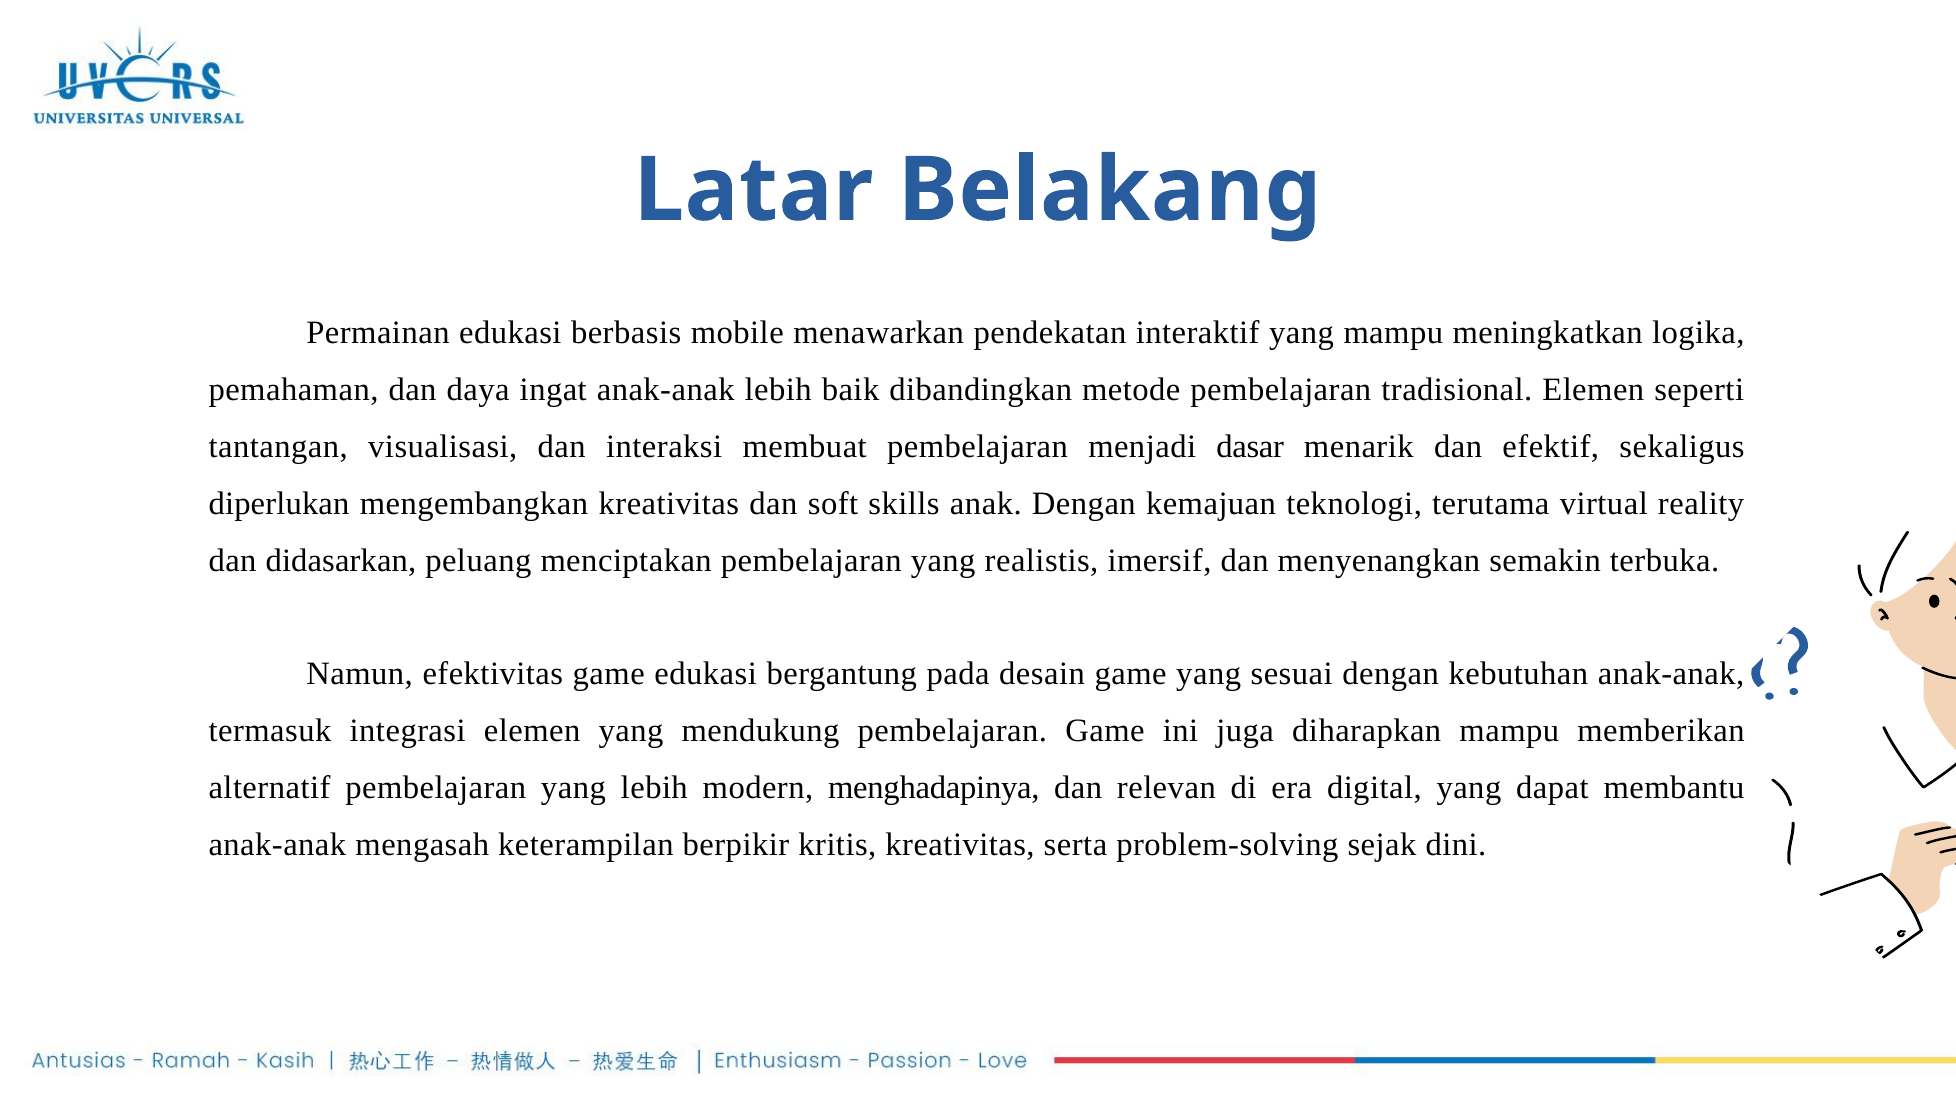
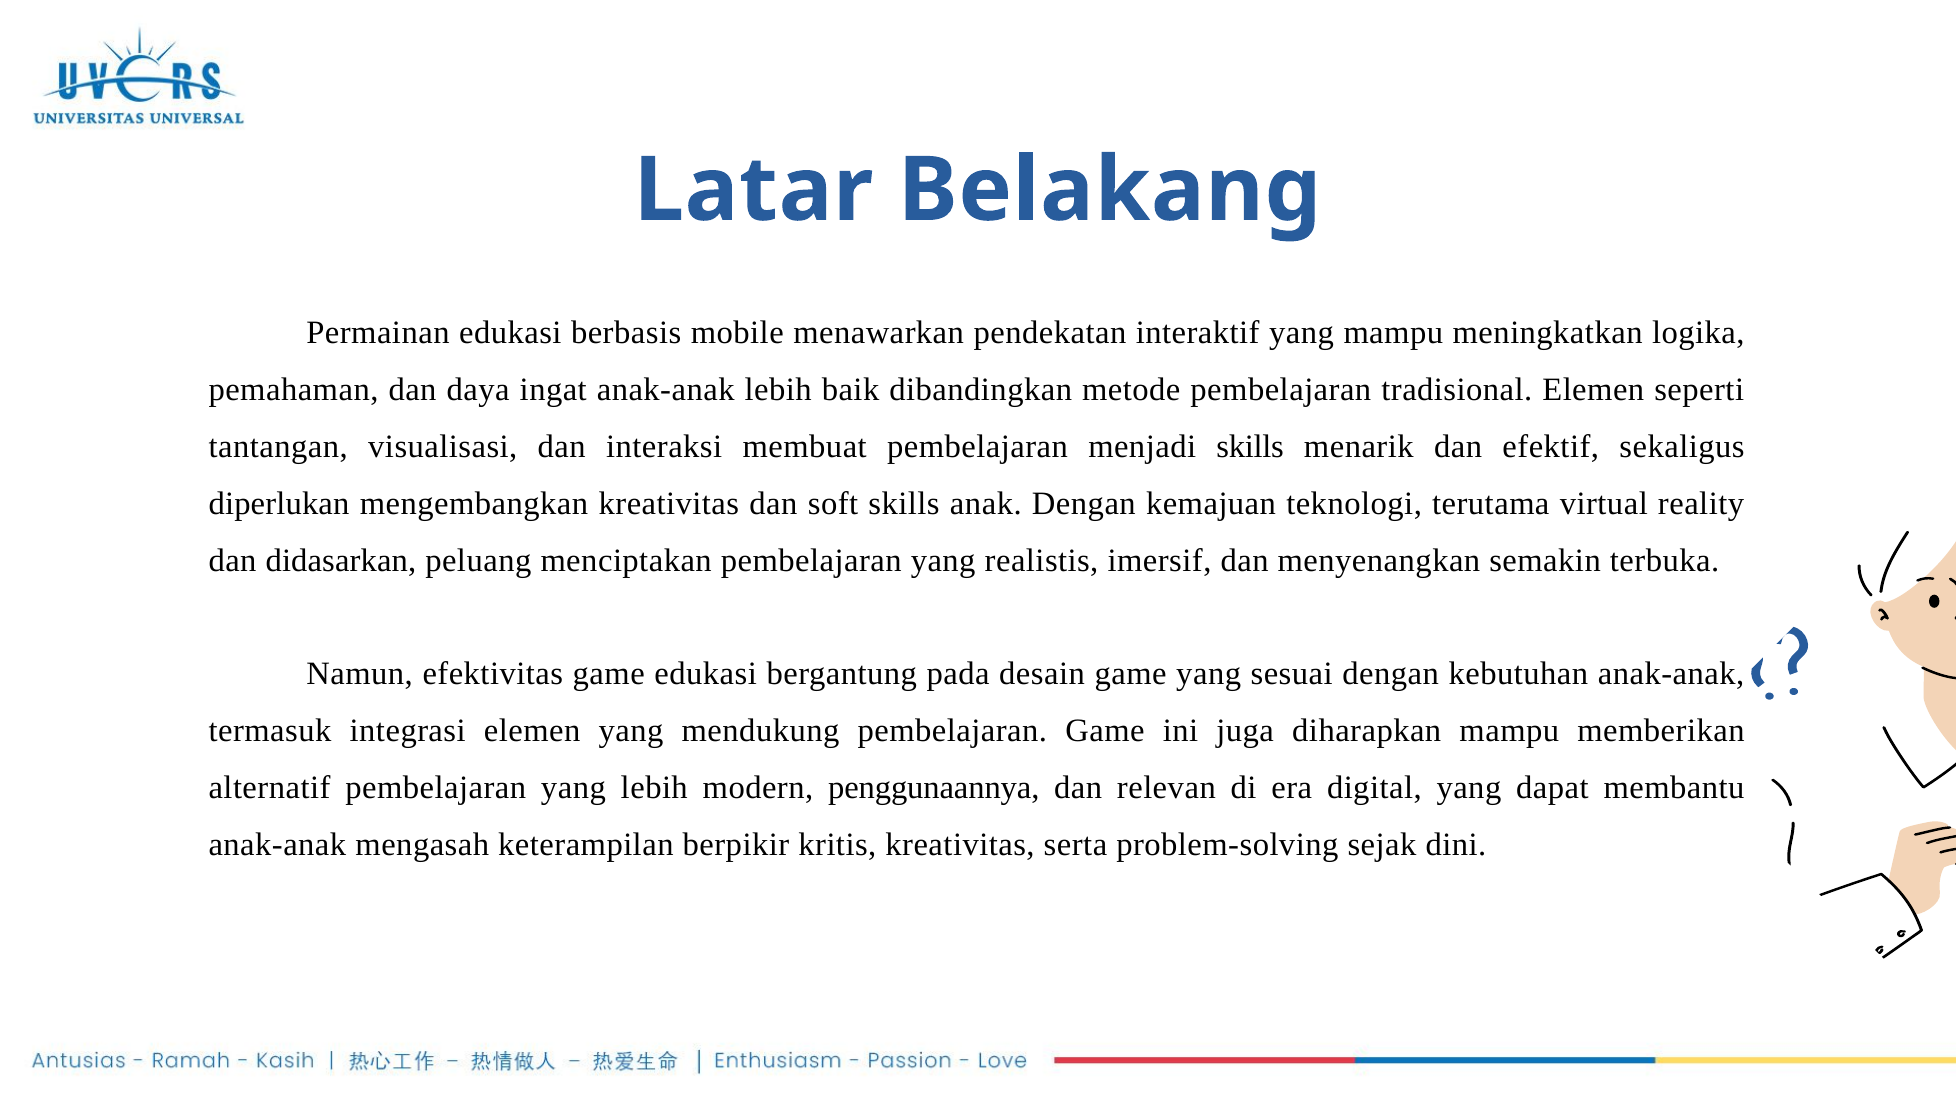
menjadi dasar: dasar -> skills (1250, 447)
menghadapinya: menghadapinya -> penggunaannya (934, 788)
